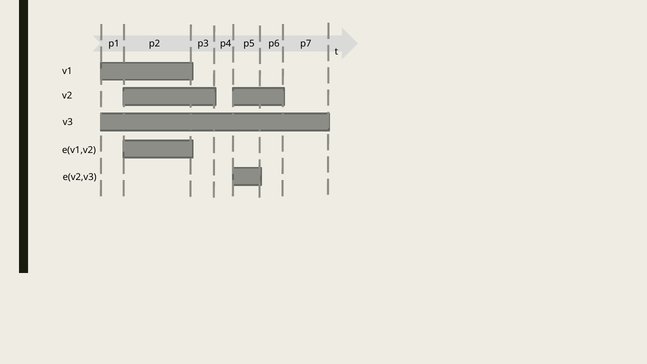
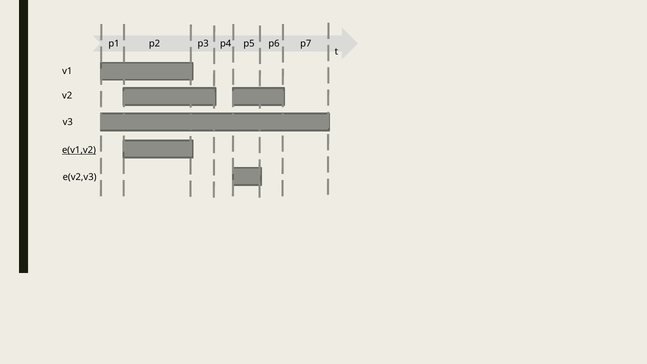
e(v1,v2 underline: none -> present (79, 150)
